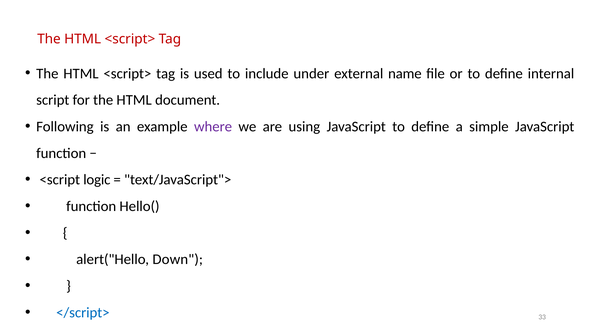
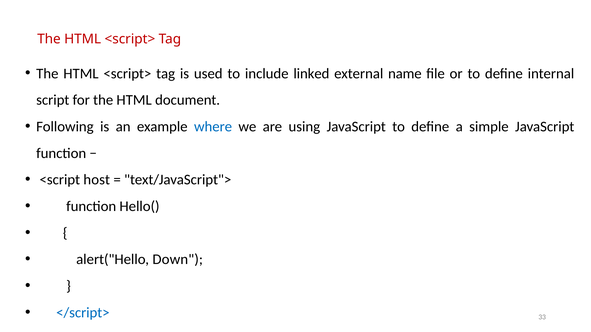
under: under -> linked (311, 74)
where colour: purple -> blue (213, 127)
logic: logic -> host (97, 180)
